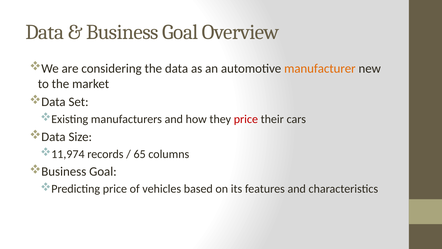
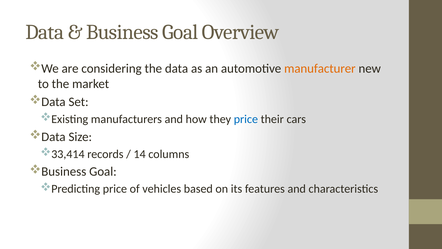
price colour: red -> blue (246, 119)
11,974: 11,974 -> 33,414 (68, 154)
65: 65 -> 14 (140, 154)
